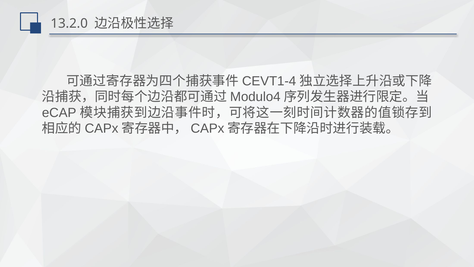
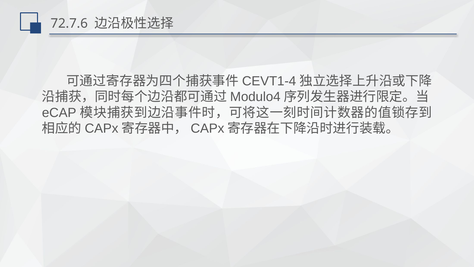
13.2.0: 13.2.0 -> 72.7.6 (69, 23)
